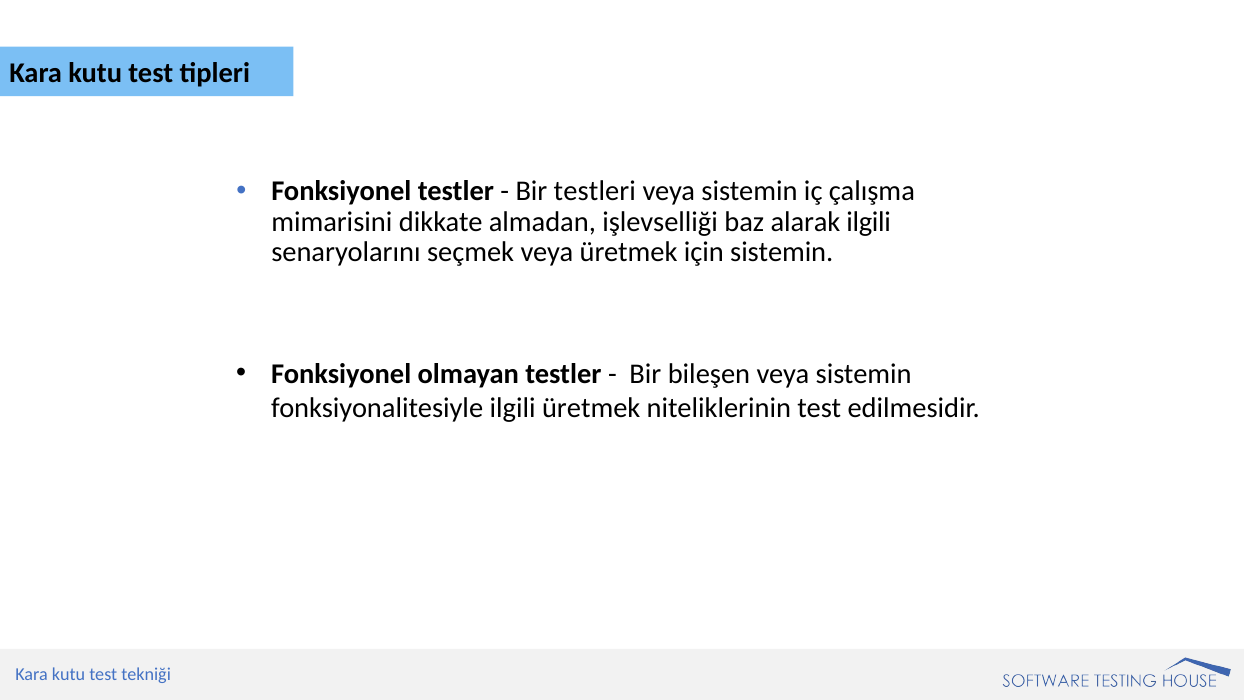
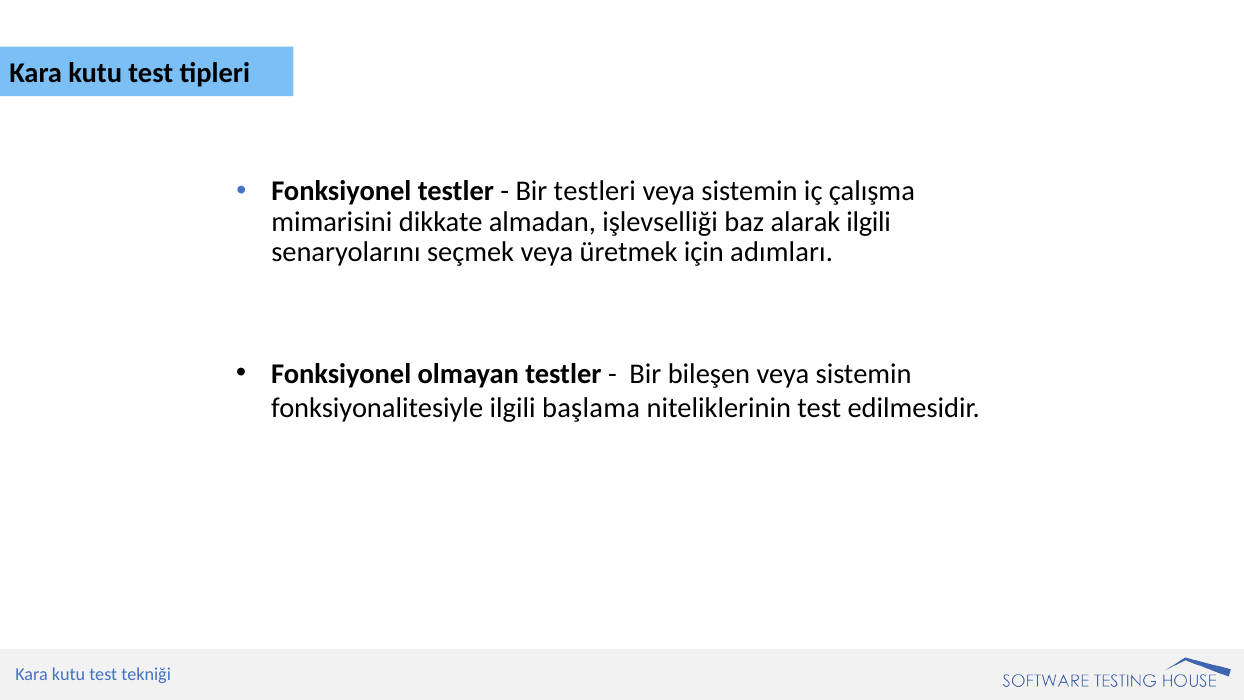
için sistemin: sistemin -> adımları (782, 252)
ilgili üretmek: üretmek -> başlama (591, 408)
